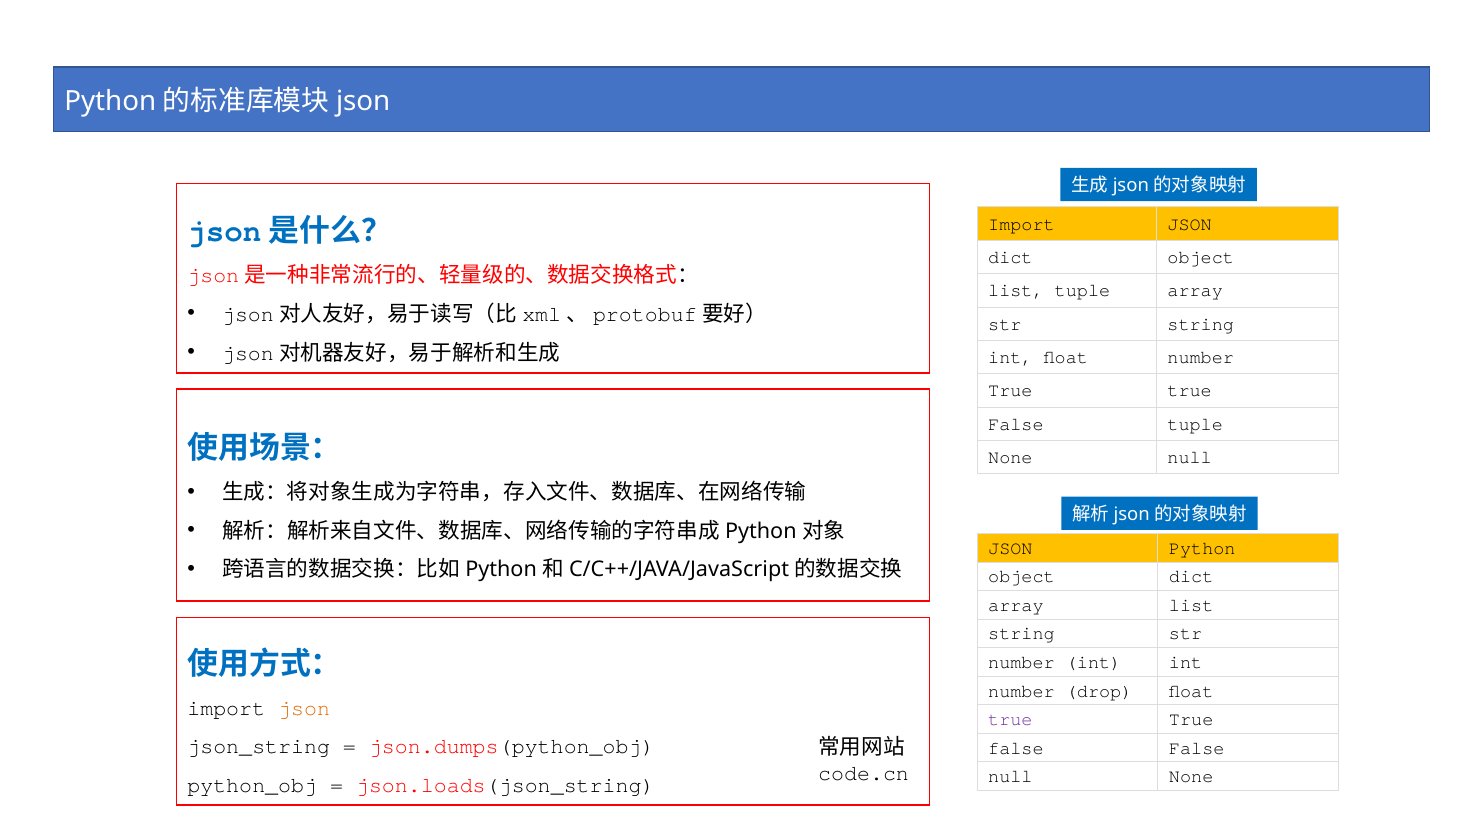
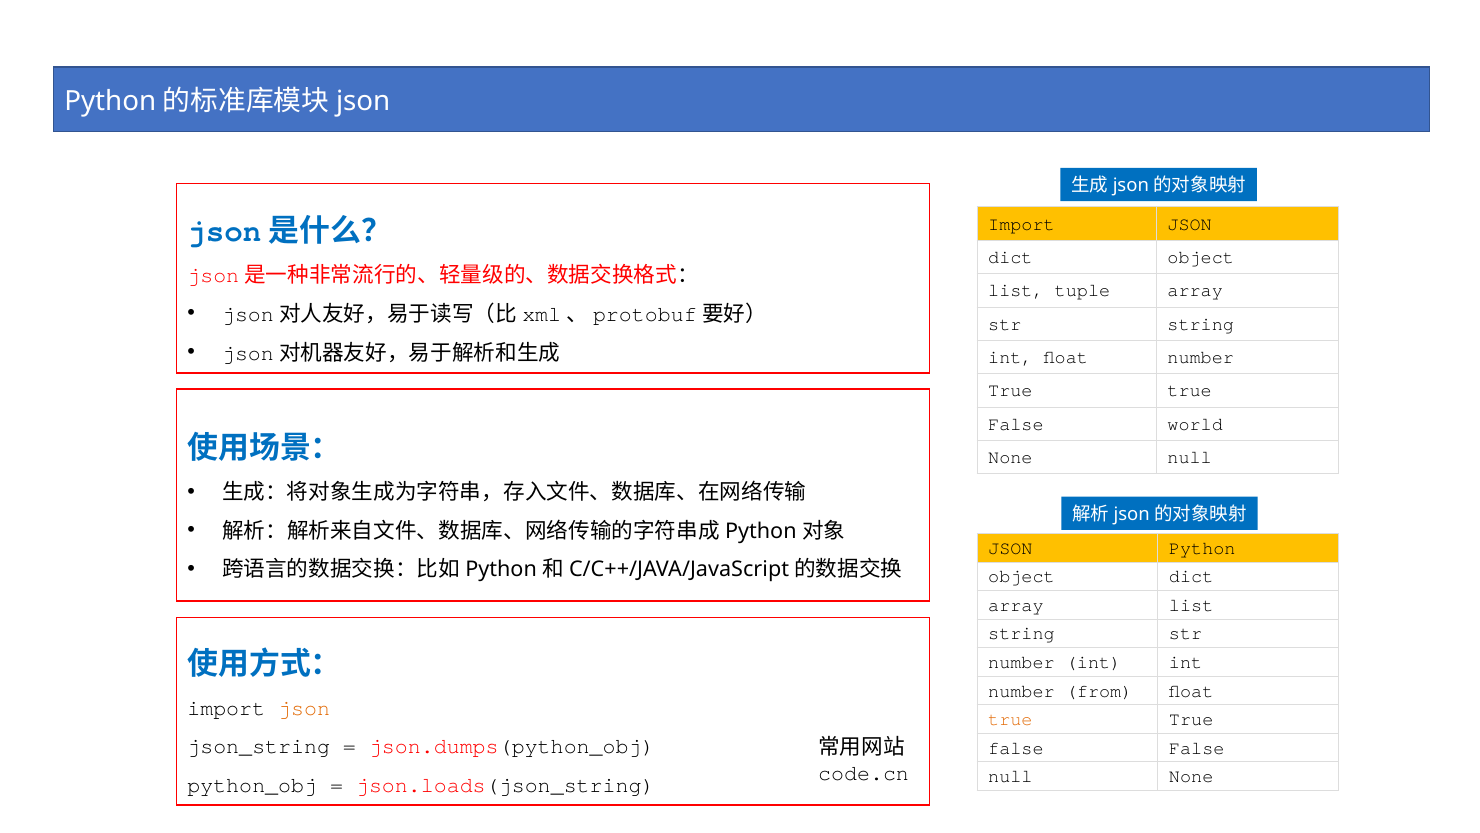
False tuple: tuple -> world (1195, 424)
drop: drop -> from (1099, 691)
true colour: purple -> orange (1010, 719)
